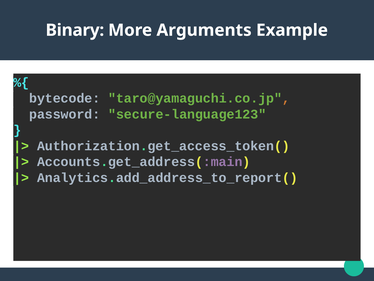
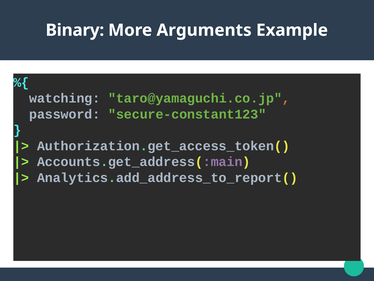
bytecode: bytecode -> watching (65, 98)
secure-language123: secure-language123 -> secure-constant123 (187, 114)
